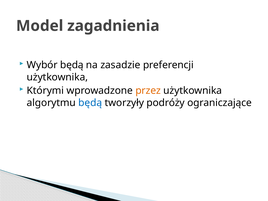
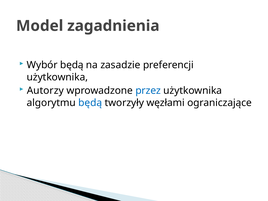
Którymi: Którymi -> Autorzy (45, 91)
przez colour: orange -> blue (148, 91)
podróży: podróży -> węzłami (166, 103)
